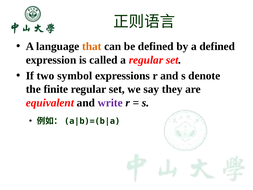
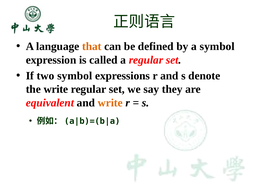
a defined: defined -> symbol (217, 46)
the finite: finite -> write (56, 89)
write colour: purple -> orange (110, 103)
